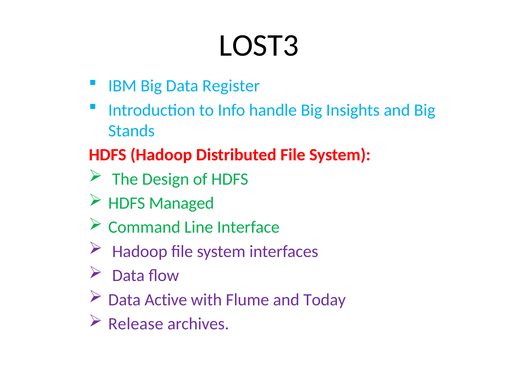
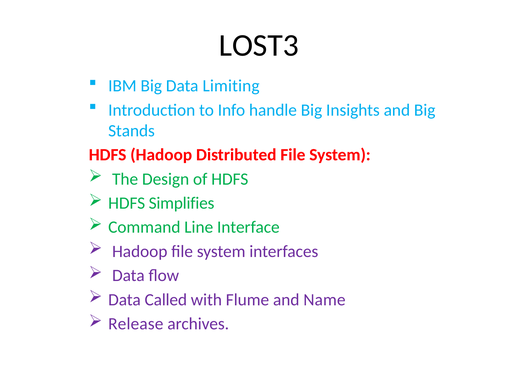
Register: Register -> Limiting (231, 86)
Managed: Managed -> Simplifies (182, 203)
Active: Active -> Called (166, 300)
Today: Today -> Name (324, 300)
